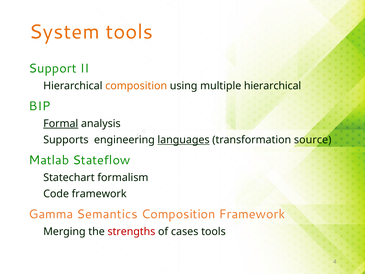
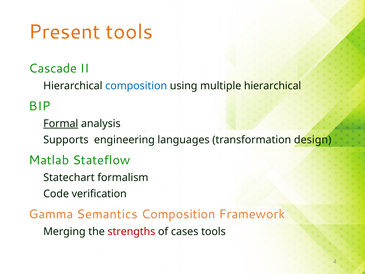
System: System -> Present (65, 32)
Support: Support -> Cascade (53, 68)
composition colour: orange -> blue (136, 86)
languages underline: present -> none (184, 140)
source: source -> design (313, 140)
Code framework: framework -> verification (99, 194)
